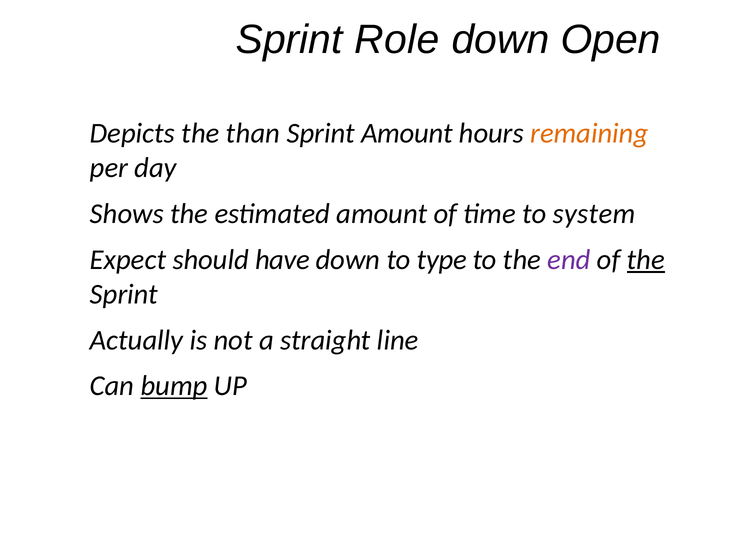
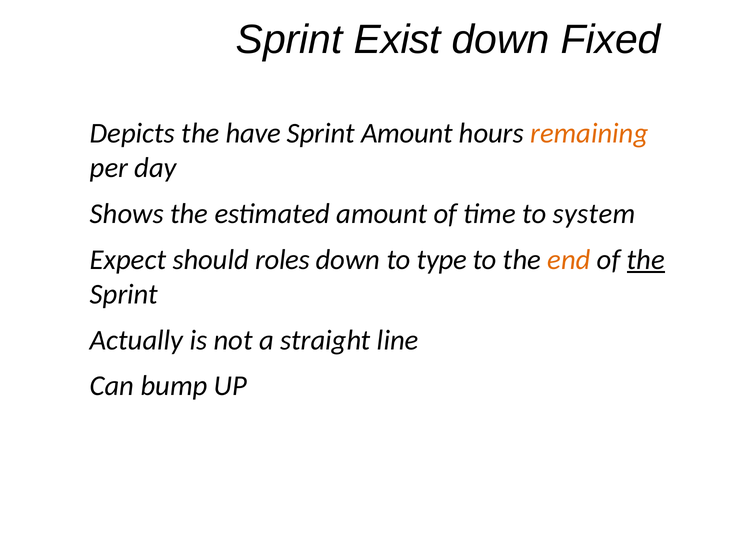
Role: Role -> Exist (397, 40)
Open: Open -> Fixed (611, 40)
than: than -> have (253, 133)
have: have -> roles (283, 260)
end colour: purple -> orange (569, 260)
bump underline: present -> none (174, 386)
